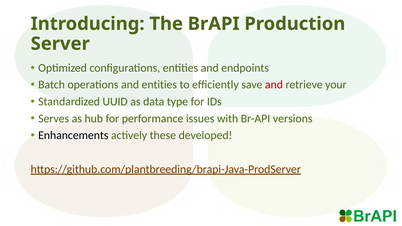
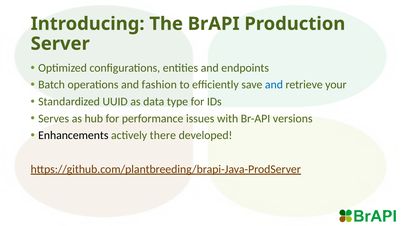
and entities: entities -> fashion (159, 85)
and colour: red -> blue (274, 85)
these: these -> there (163, 135)
